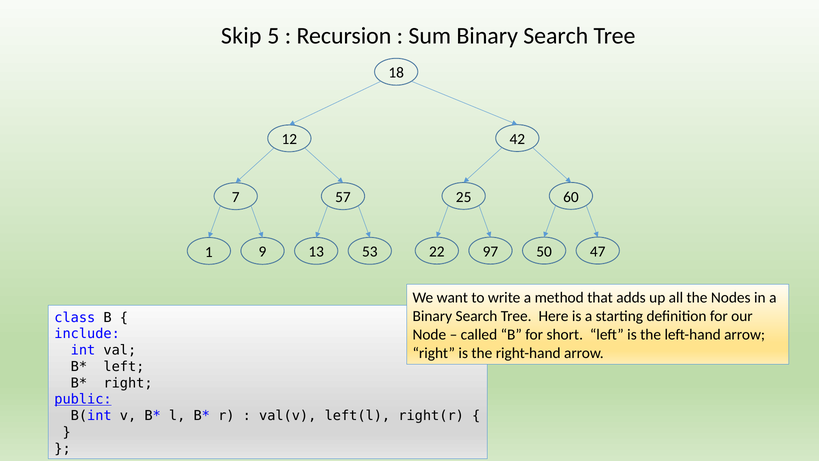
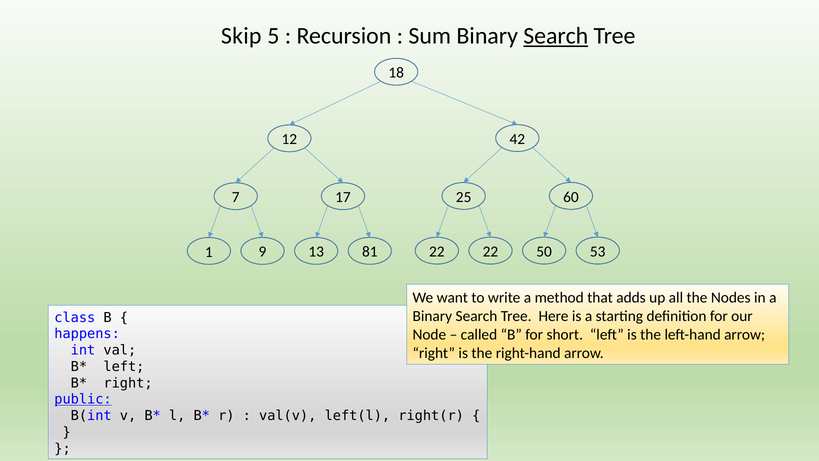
Search underline: none -> present (556, 36)
57: 57 -> 17 (343, 197)
22 97: 97 -> 22 (490, 251)
47: 47 -> 53 (598, 251)
53: 53 -> 81 (370, 252)
include: include -> happens (87, 334)
